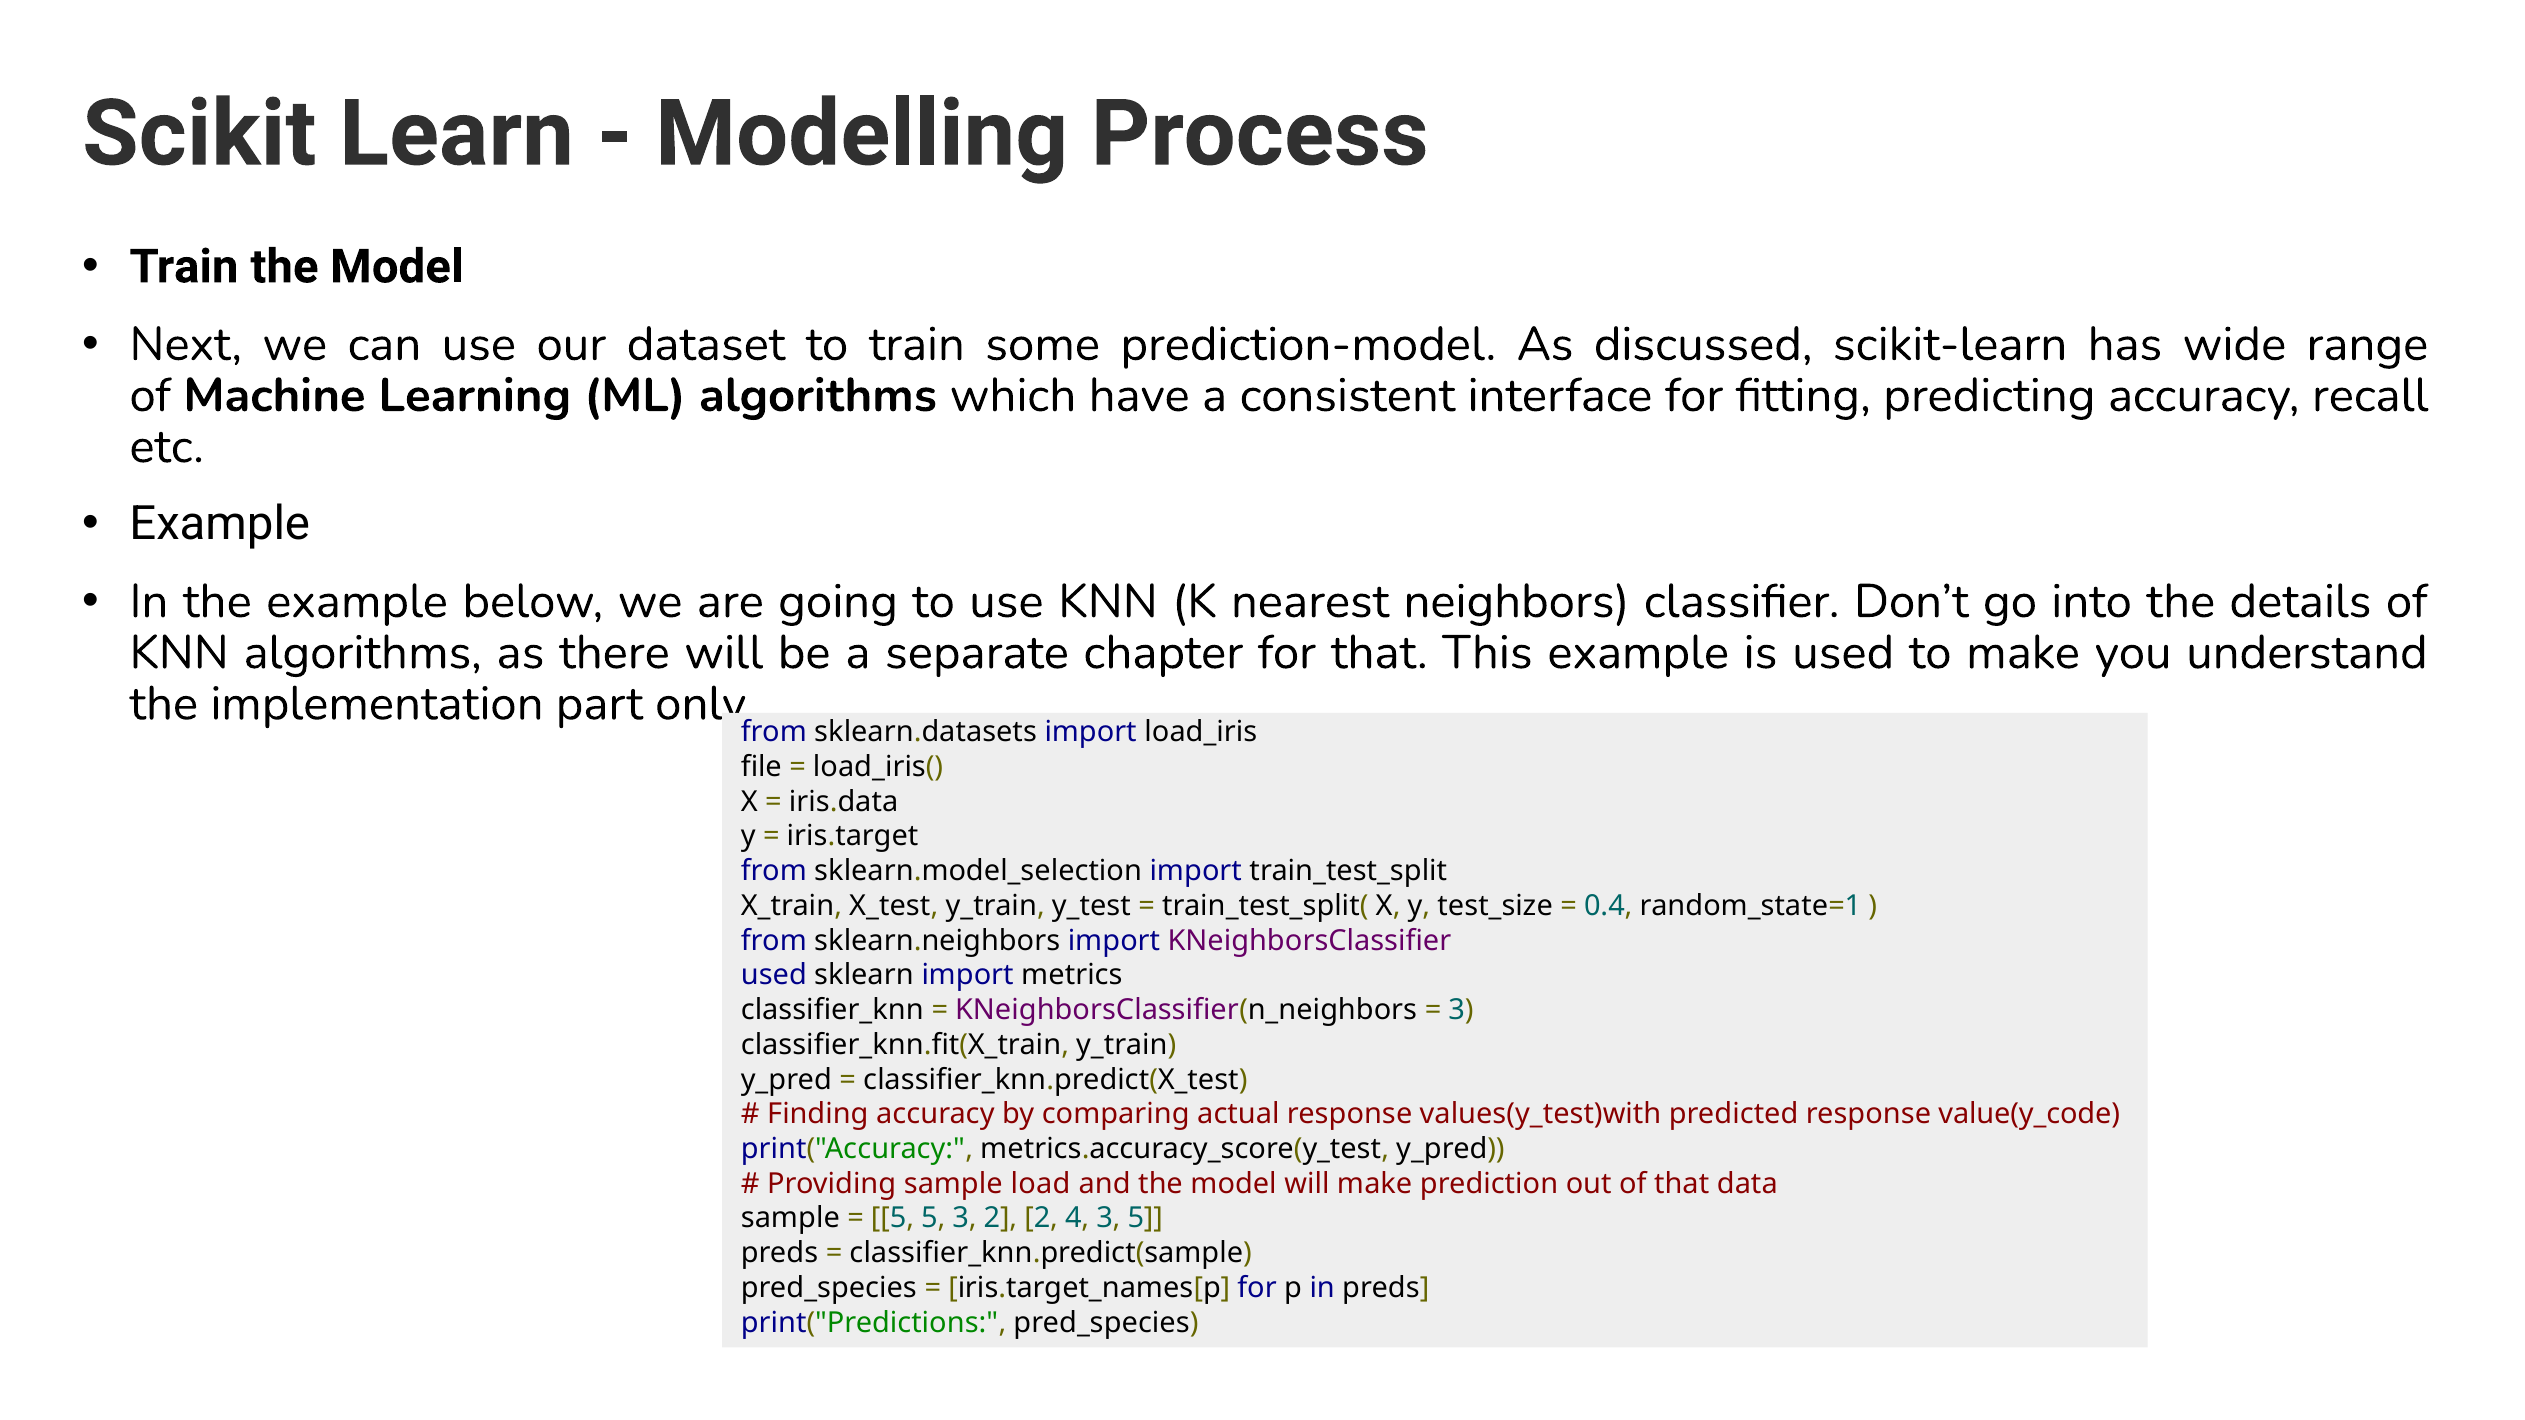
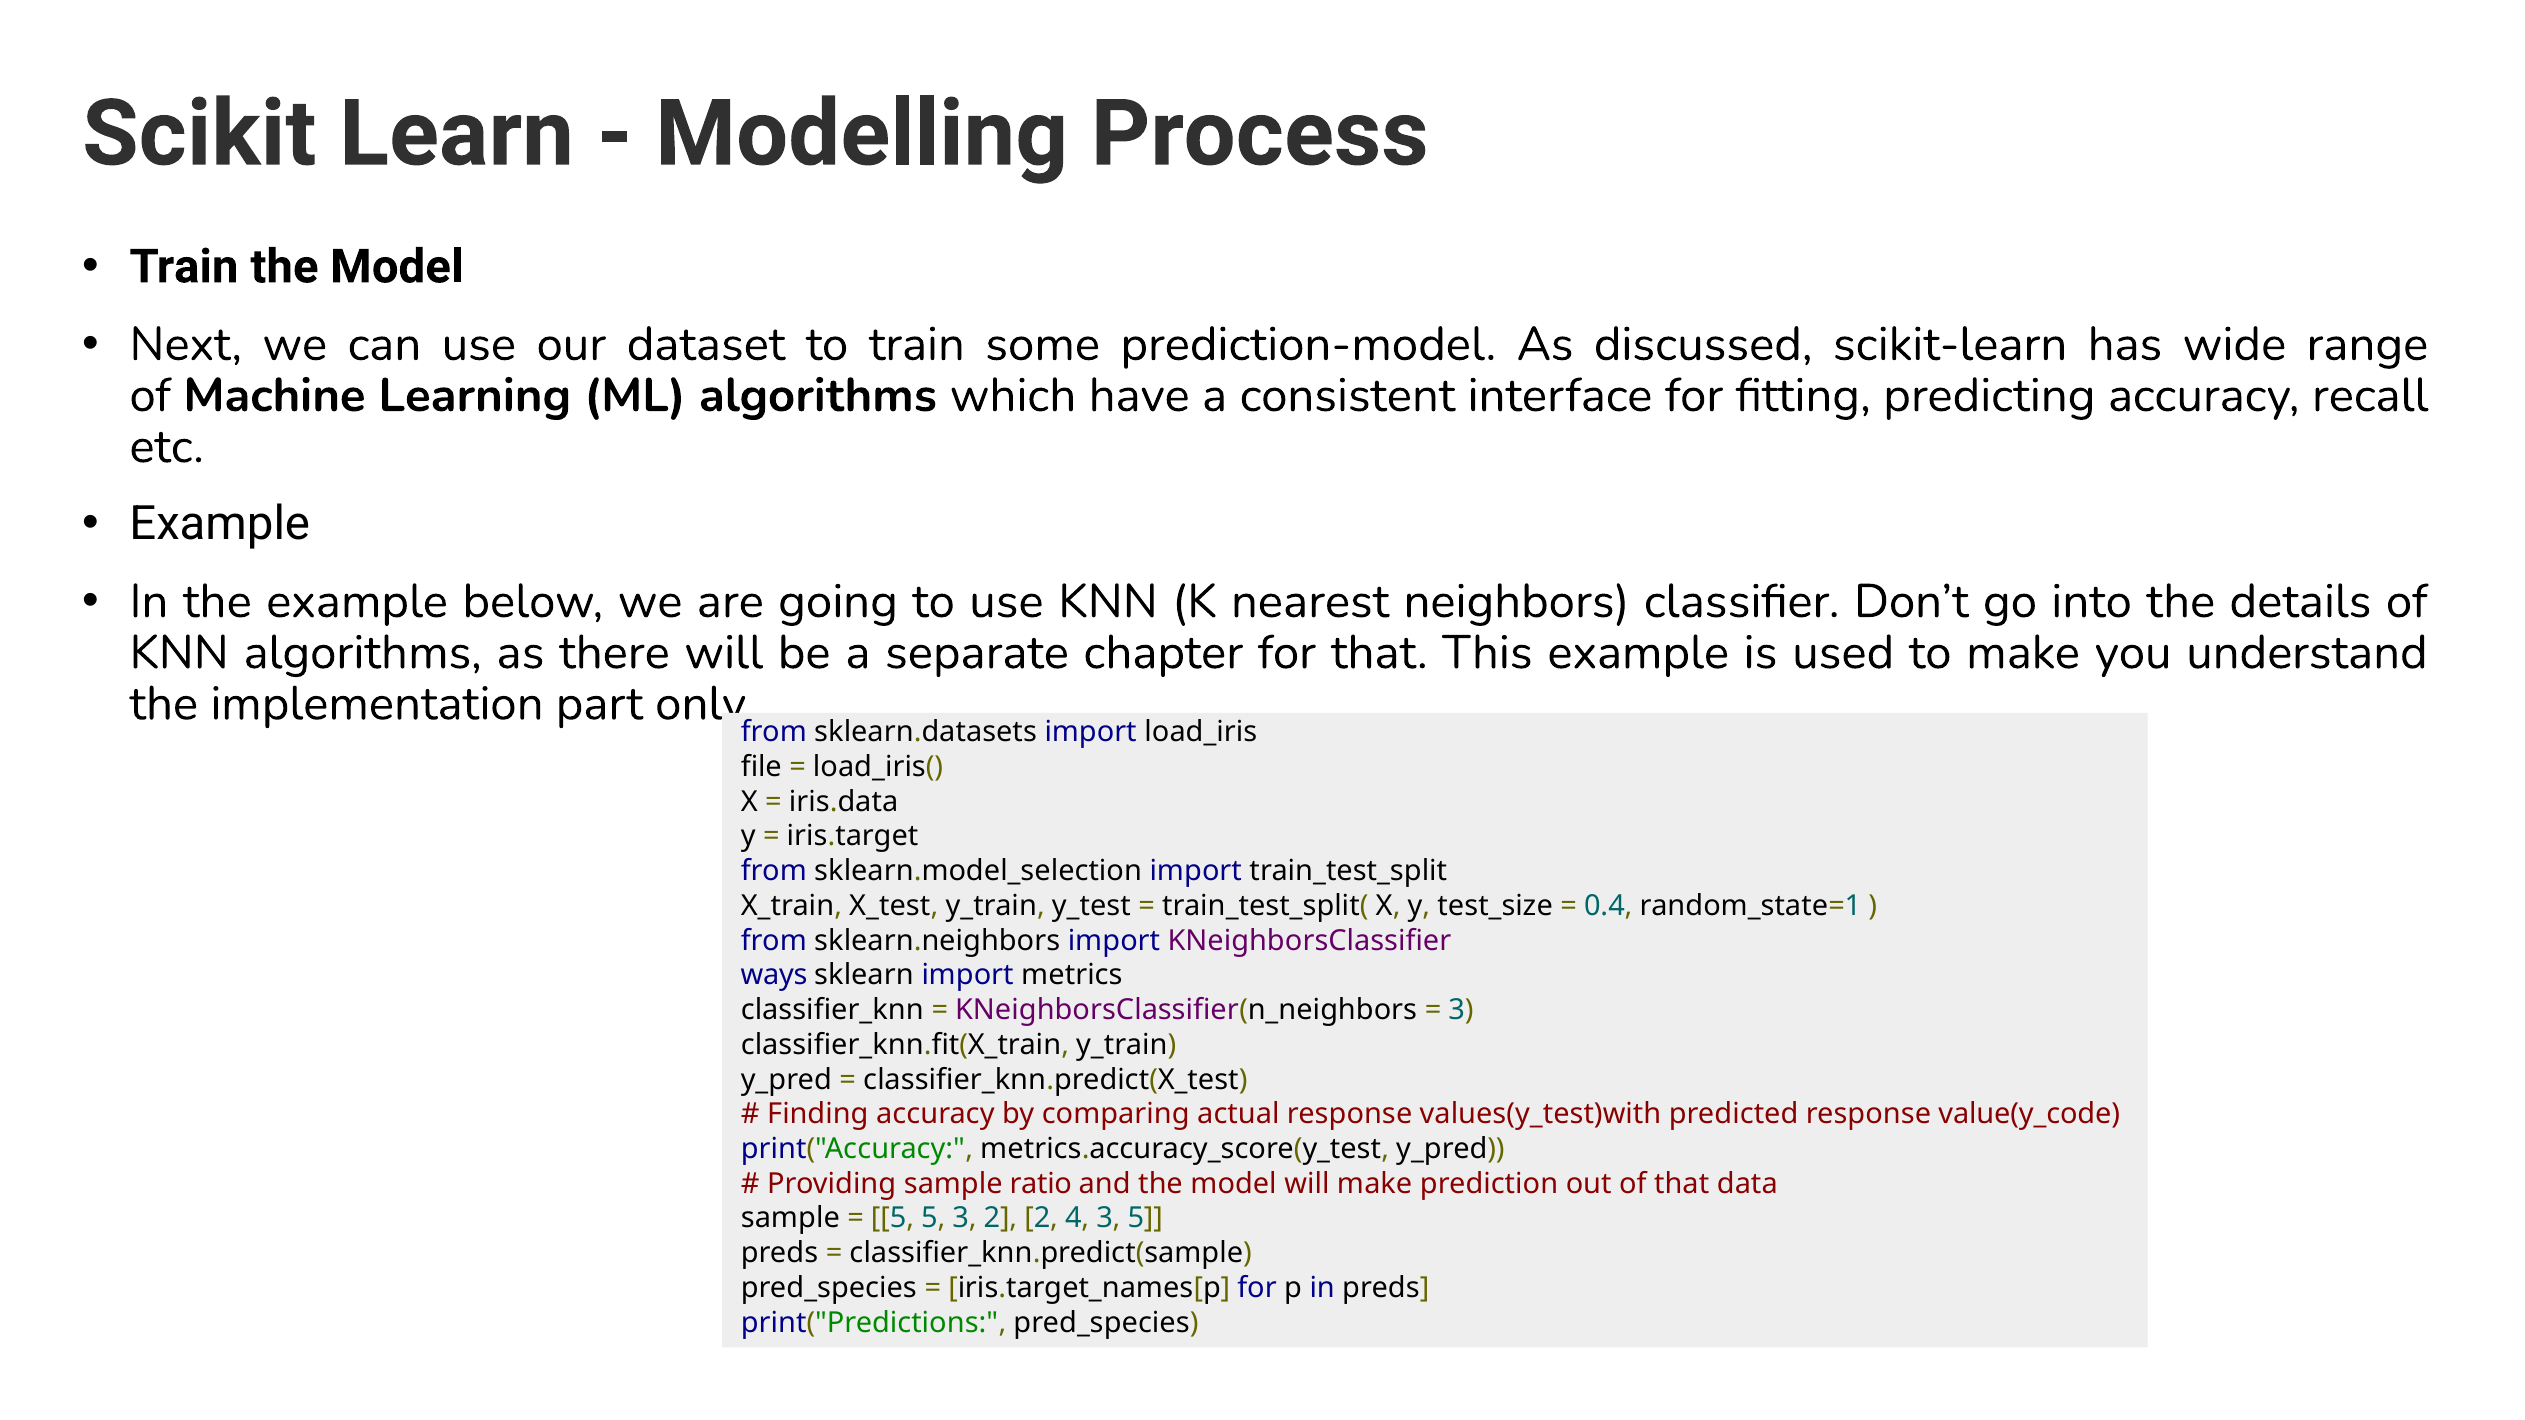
used: used -> ways (774, 975)
load: load -> ratio (1041, 1184)
